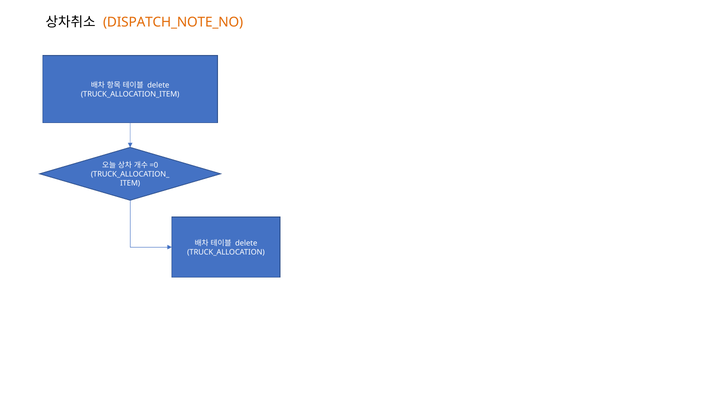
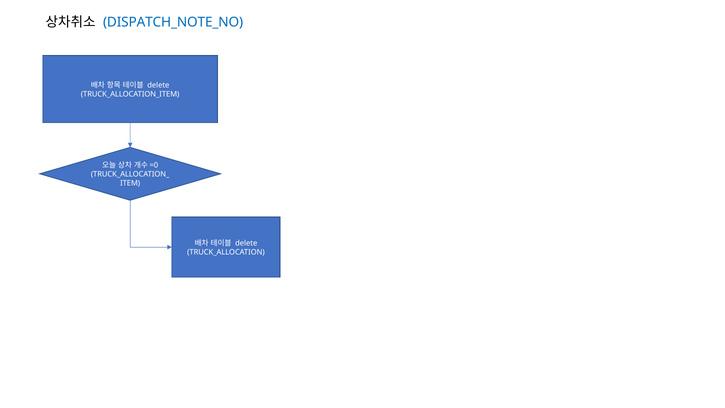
DISPATCH_NOTE_NO colour: orange -> blue (173, 22)
